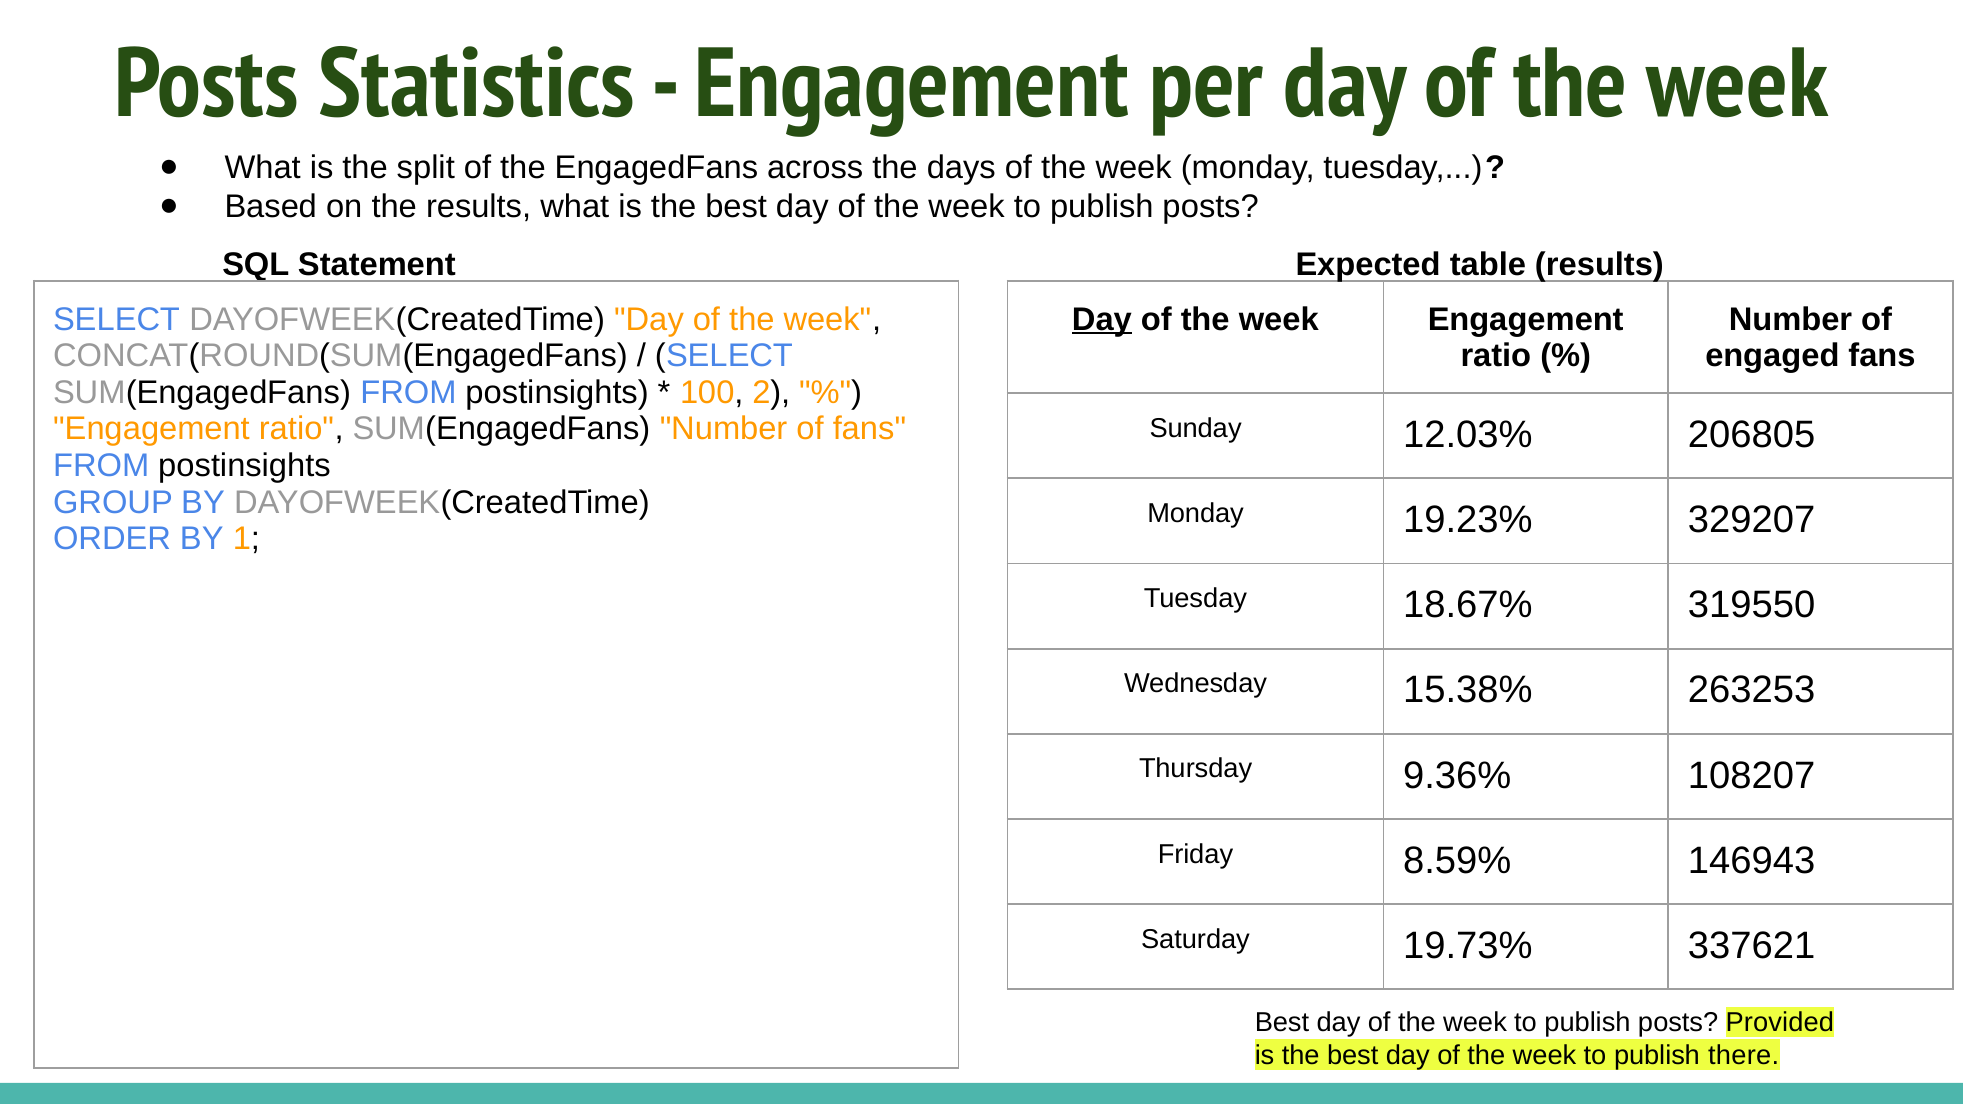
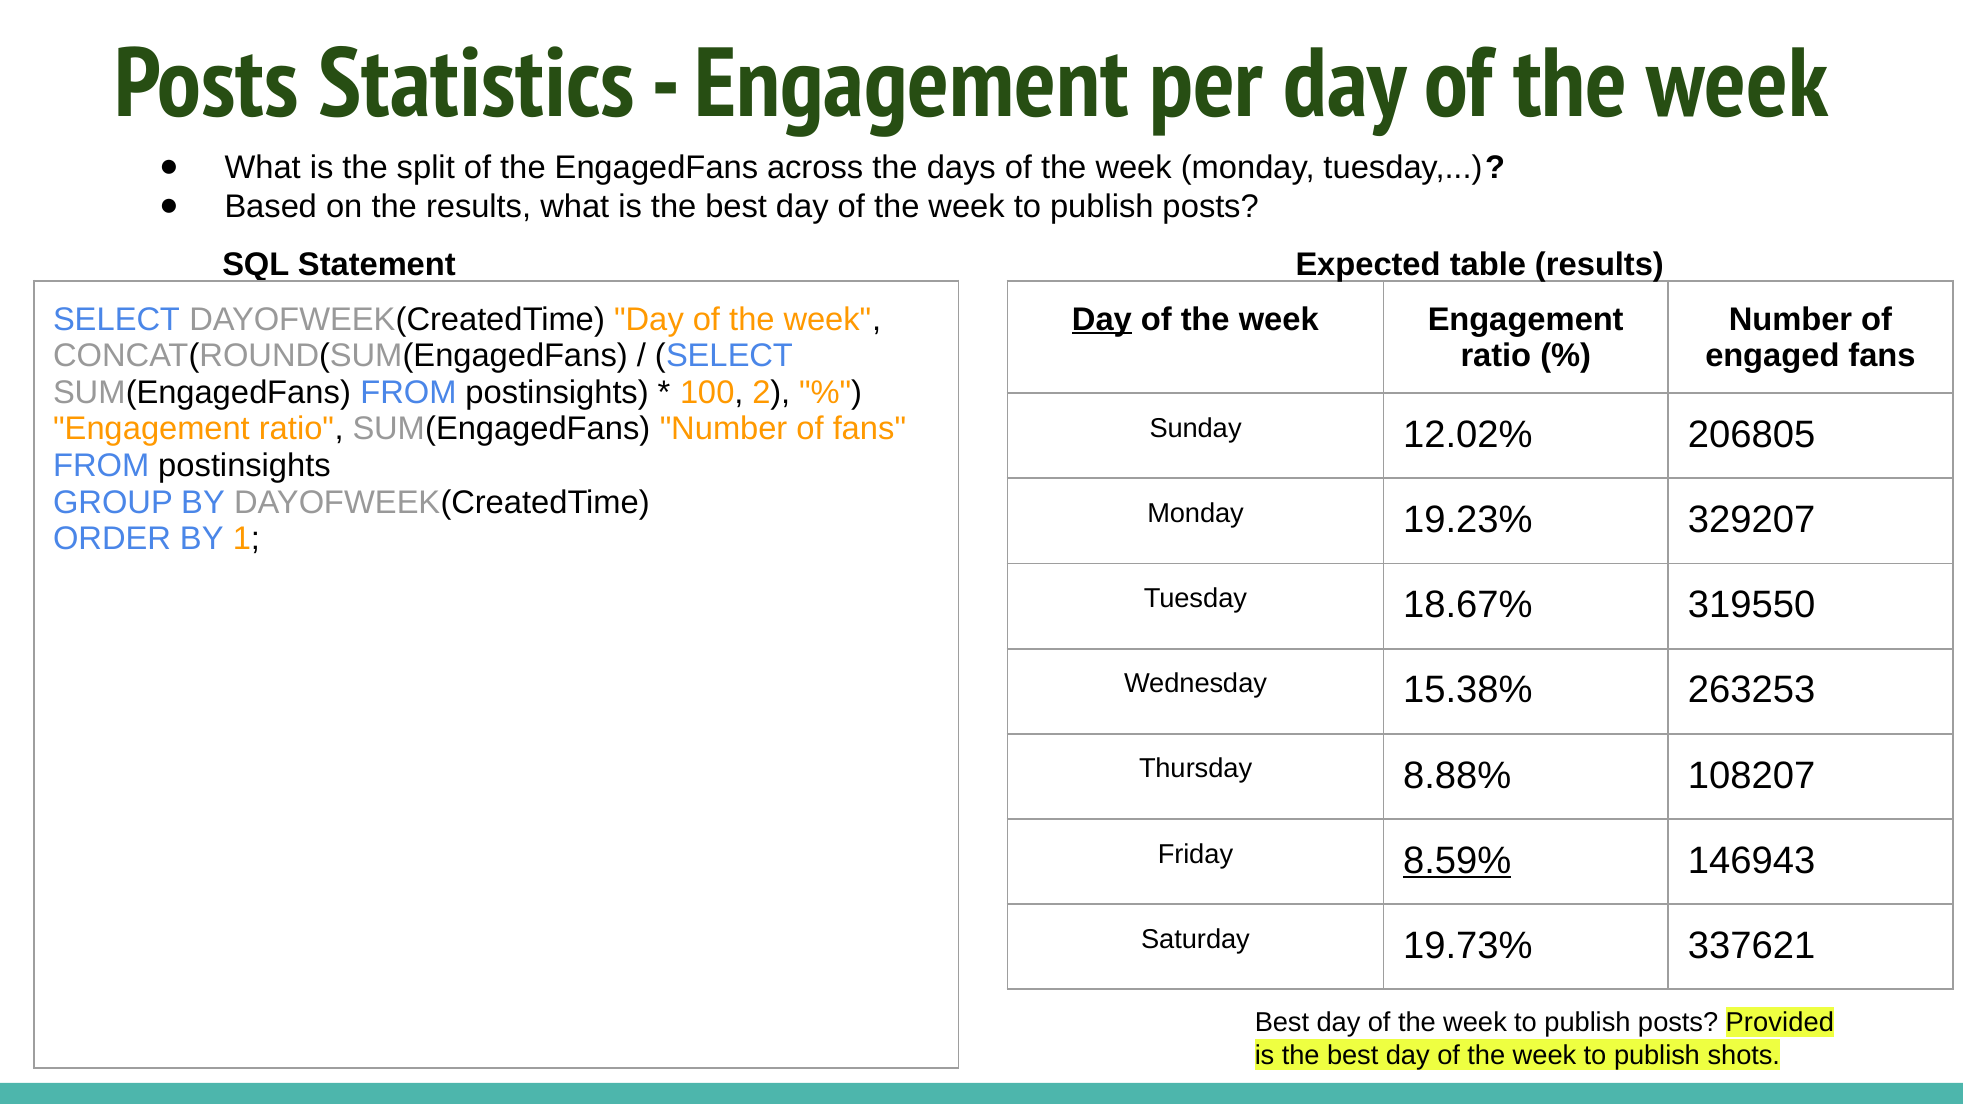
12.03%: 12.03% -> 12.02% (1468, 435)
9.36%: 9.36% -> 8.88% (1457, 776)
8.59% underline: none -> present (1457, 861)
there: there -> shots (1744, 1056)
